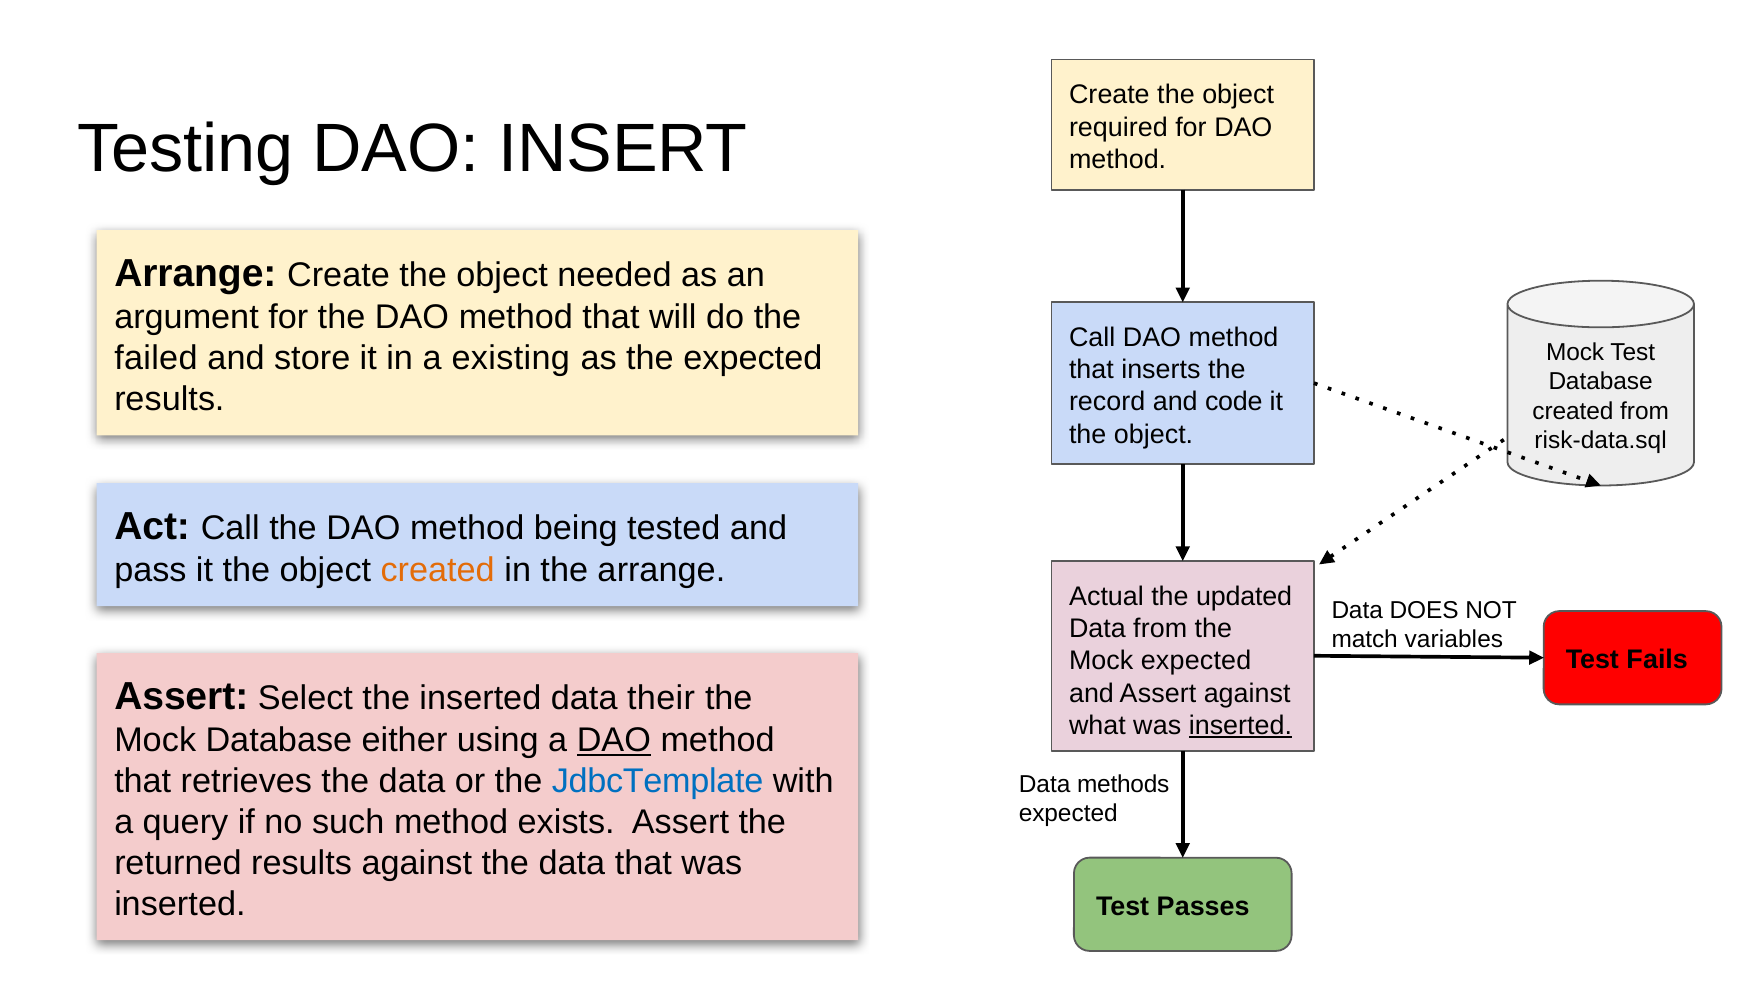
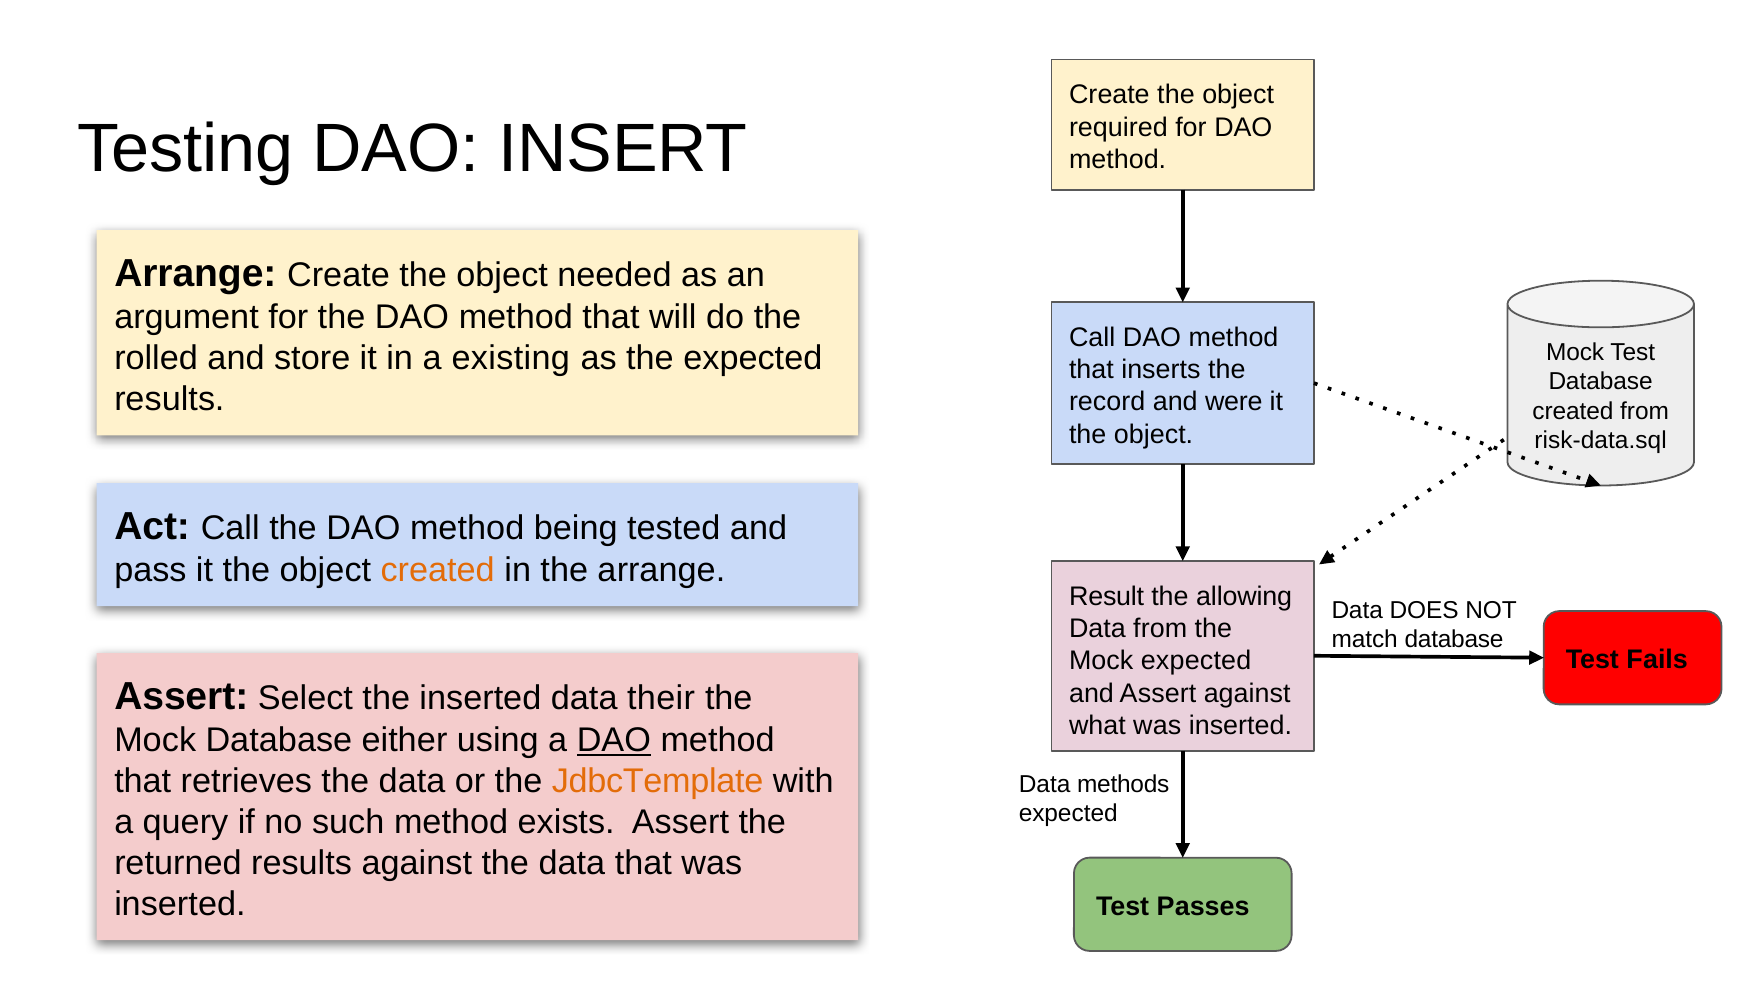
failed: failed -> rolled (156, 359)
code: code -> were (1234, 402)
Actual: Actual -> Result (1107, 597)
updated: updated -> allowing (1244, 597)
match variables: variables -> database (1454, 640)
inserted underline: present -> none (1240, 726)
JdbcTemplate colour: blue -> orange (658, 782)
